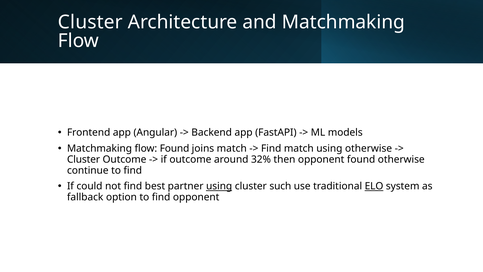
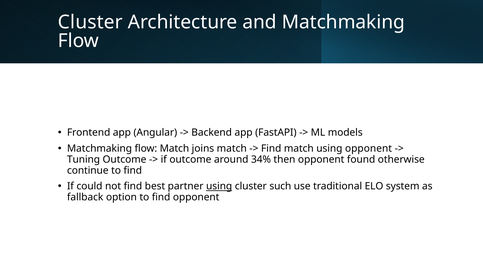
flow Found: Found -> Match (174, 148)
using otherwise: otherwise -> opponent (369, 148)
Cluster: Cluster -> Tuning (84, 159)
32%: 32% -> 34% (261, 159)
ELO underline: present -> none (374, 186)
